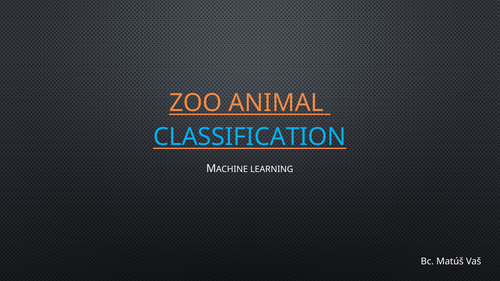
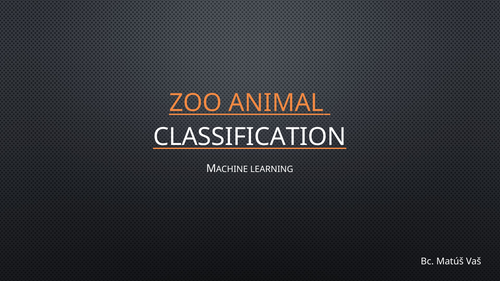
CLASSIFICATION colour: light blue -> white (250, 137)
